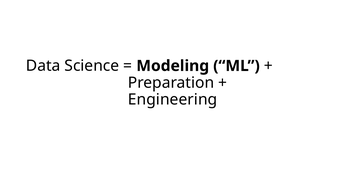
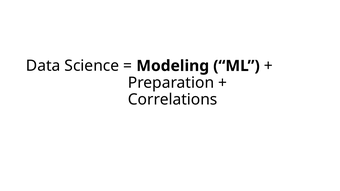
Engineering: Engineering -> Correlations (173, 100)
